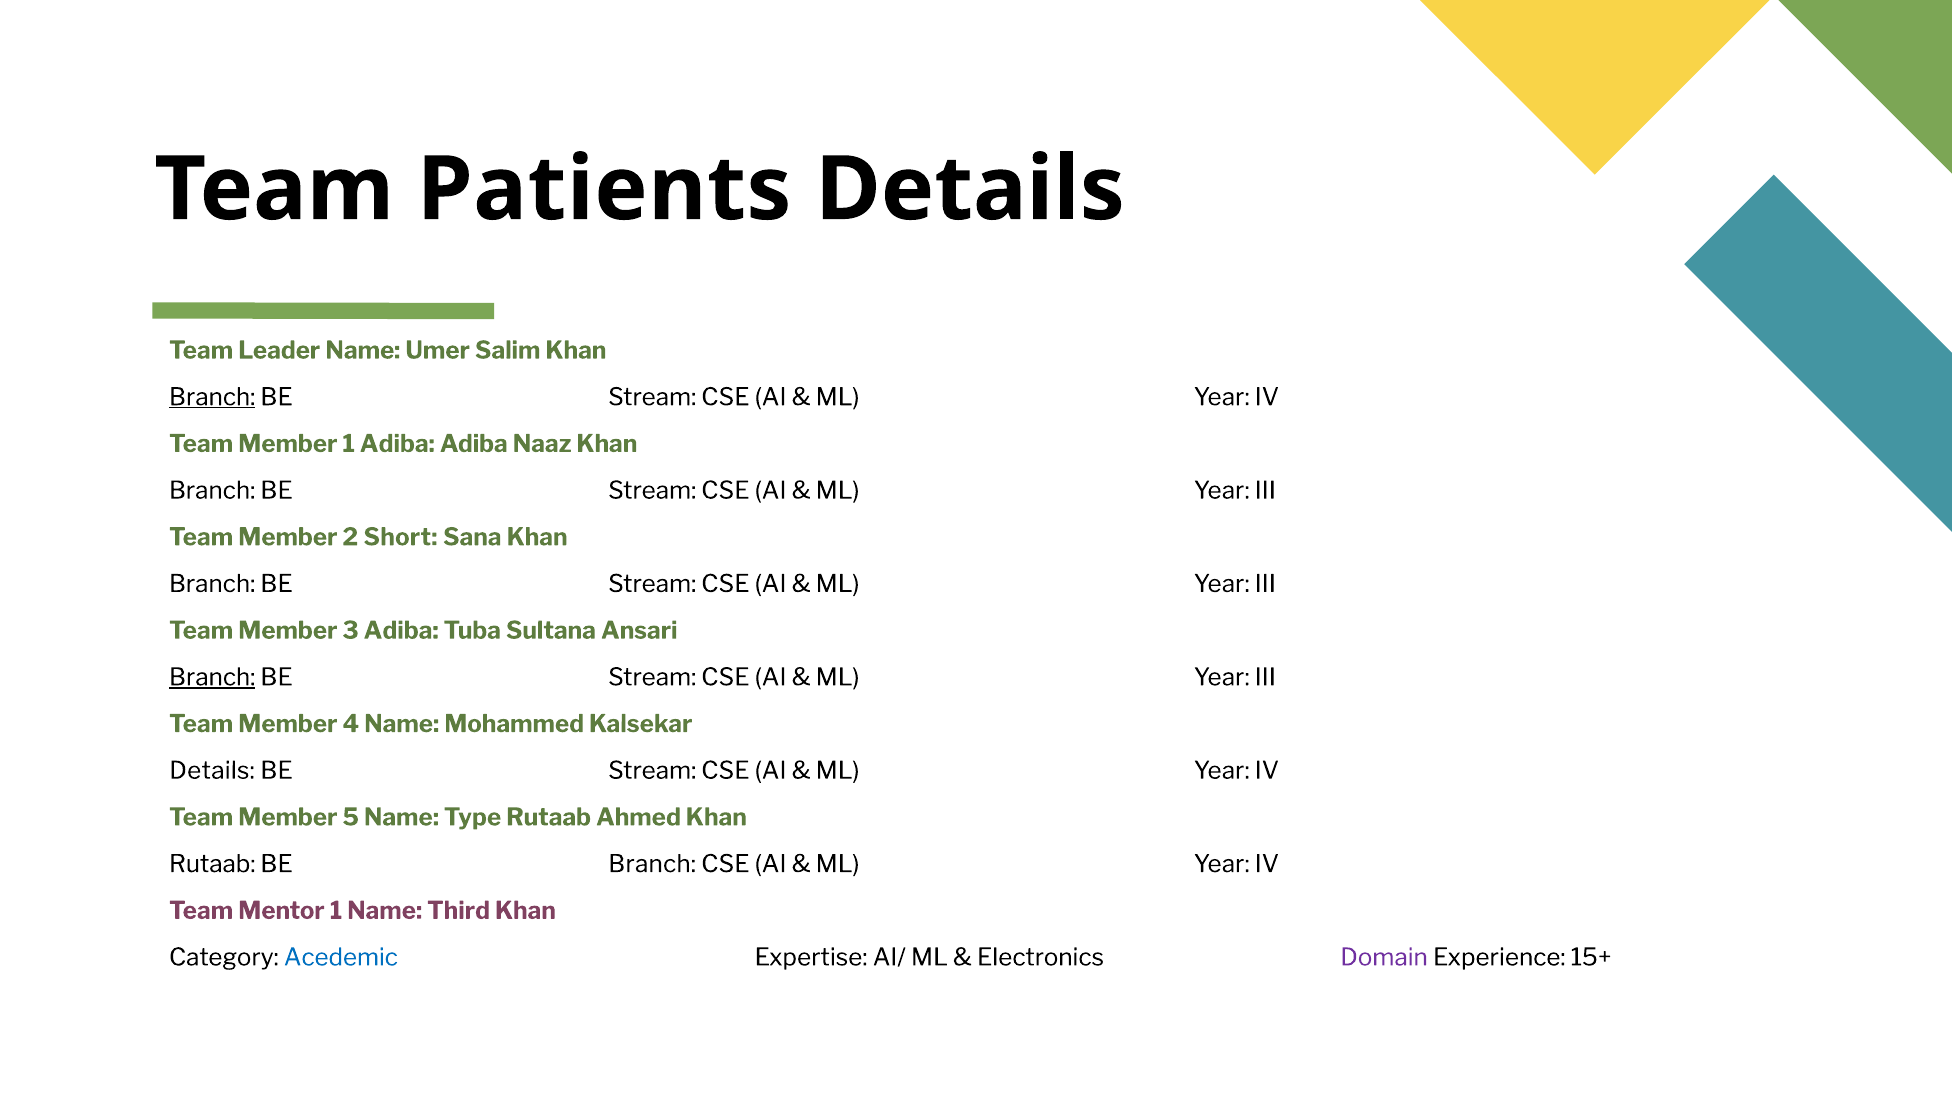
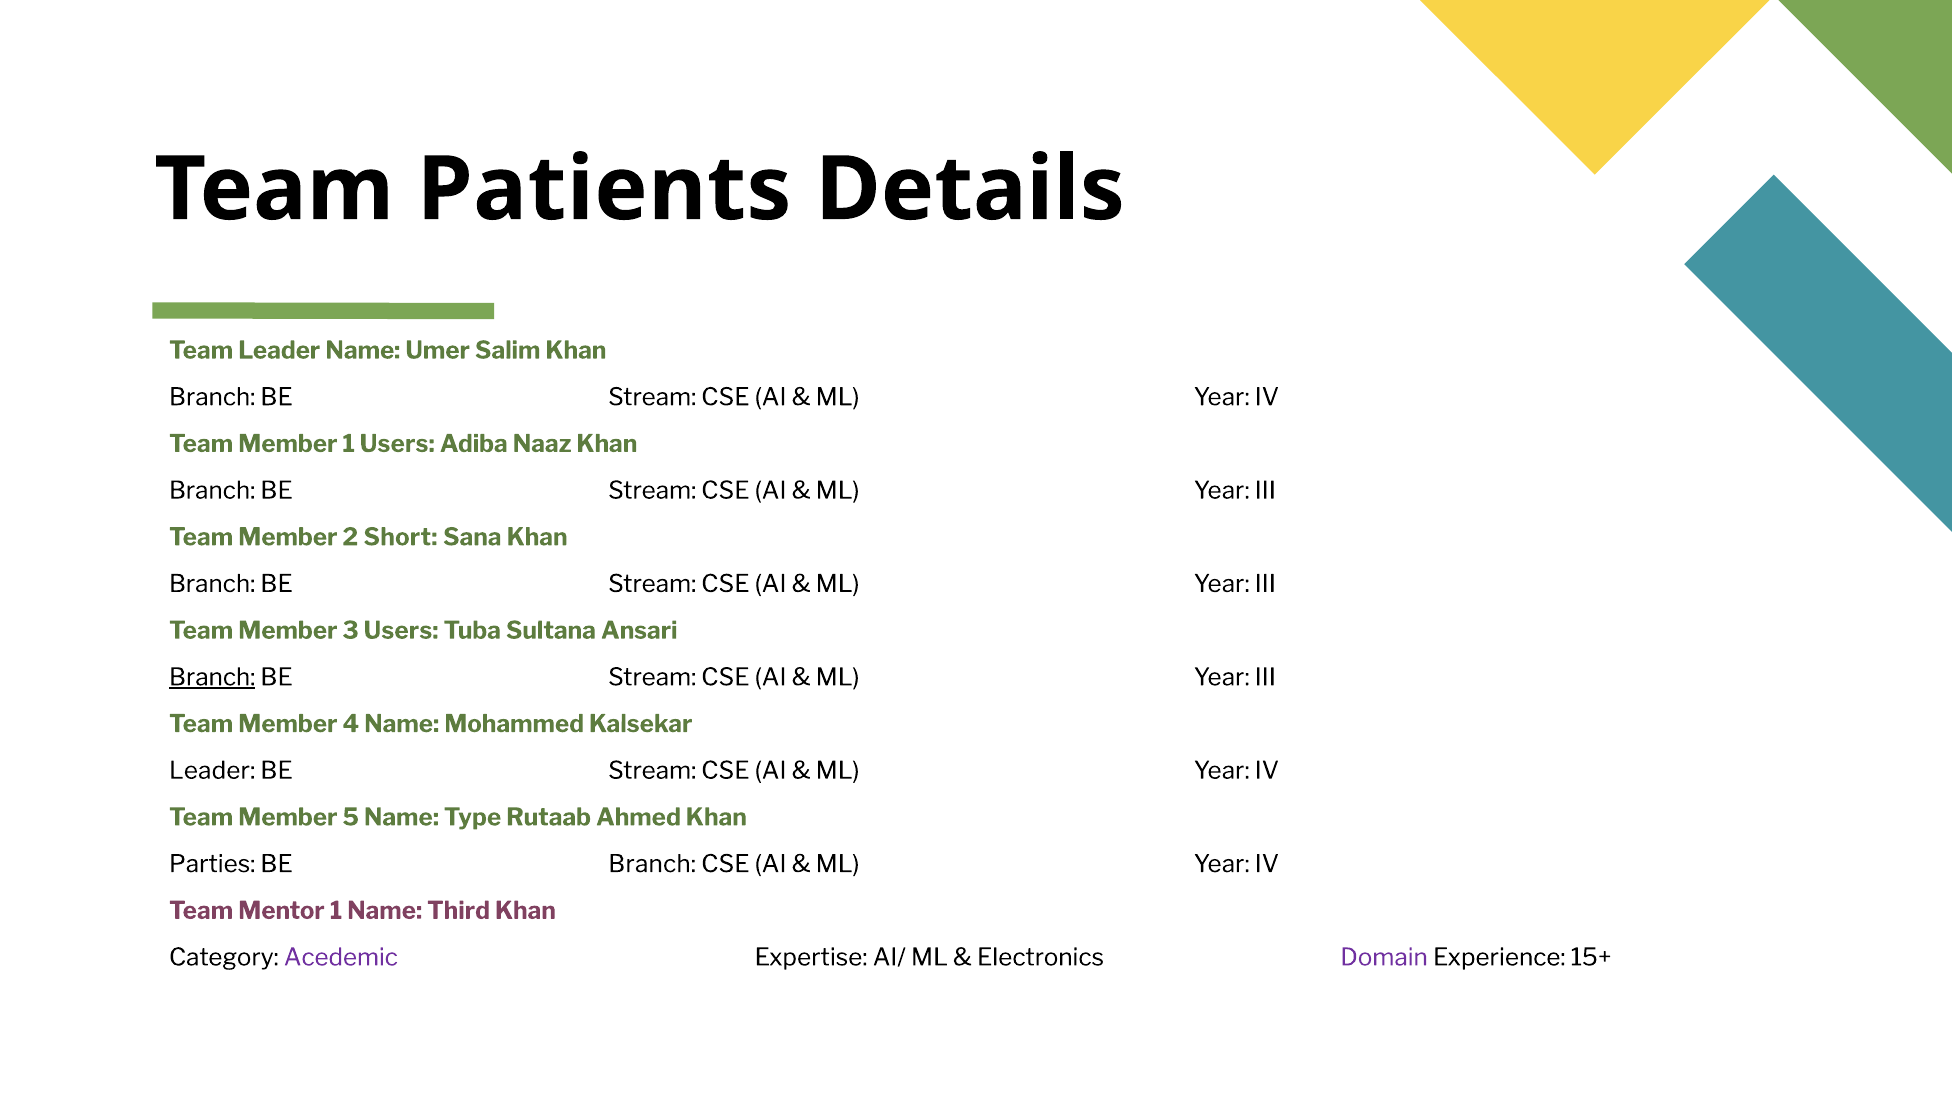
Branch underline: present -> none (212, 397)
1 Adiba: Adiba -> Users (397, 444)
3 Adiba: Adiba -> Users (401, 631)
Details: Details -> Leader (212, 771)
Rutaab: Rutaab -> Parties (212, 864)
Acedemic colour: blue -> purple (341, 957)
